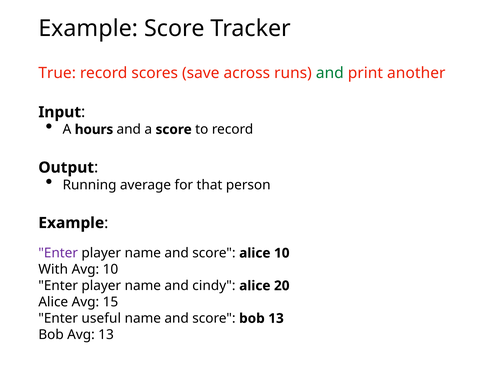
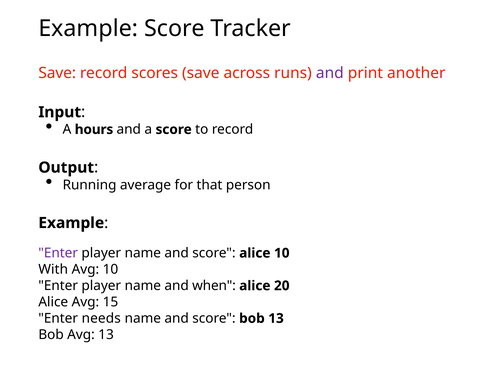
True: True -> Save (57, 73)
and colour: green -> purple (330, 73)
cindy: cindy -> when (214, 286)
useful: useful -> needs (101, 318)
